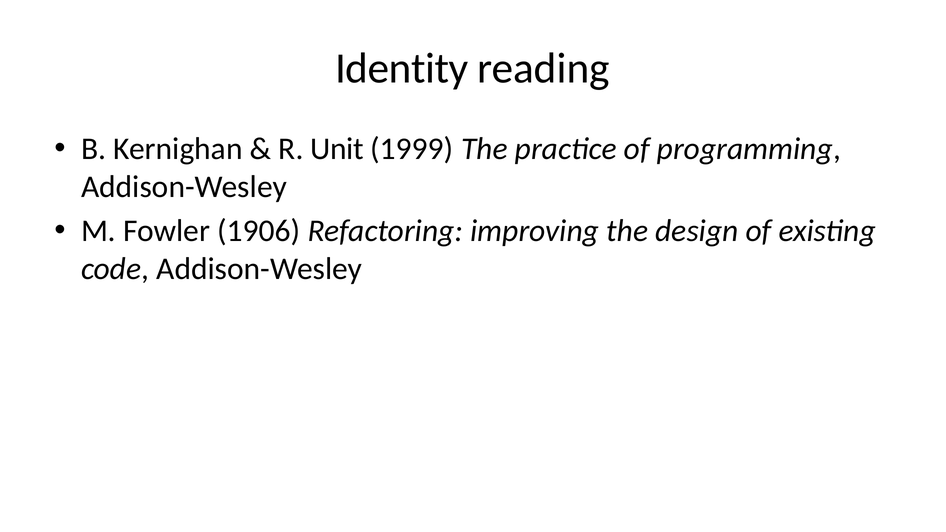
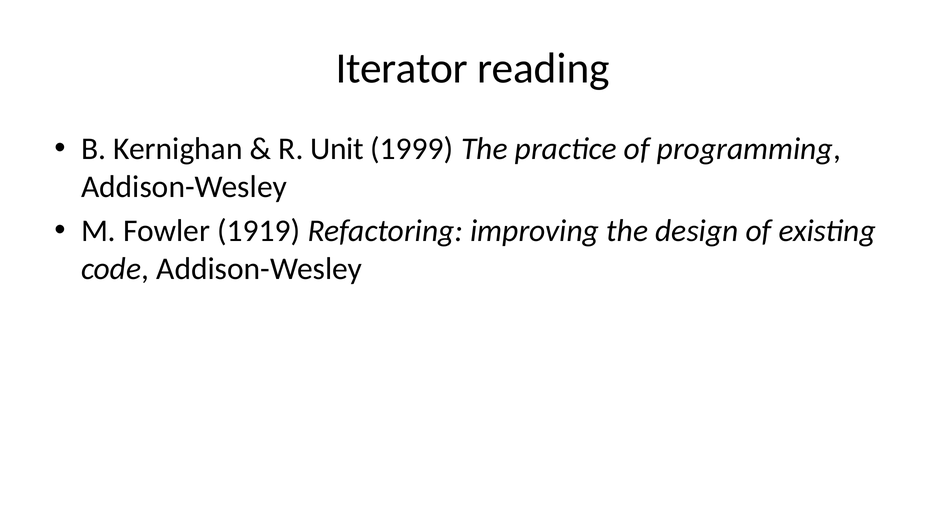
Identity: Identity -> Iterator (402, 69)
1906: 1906 -> 1919 (259, 231)
